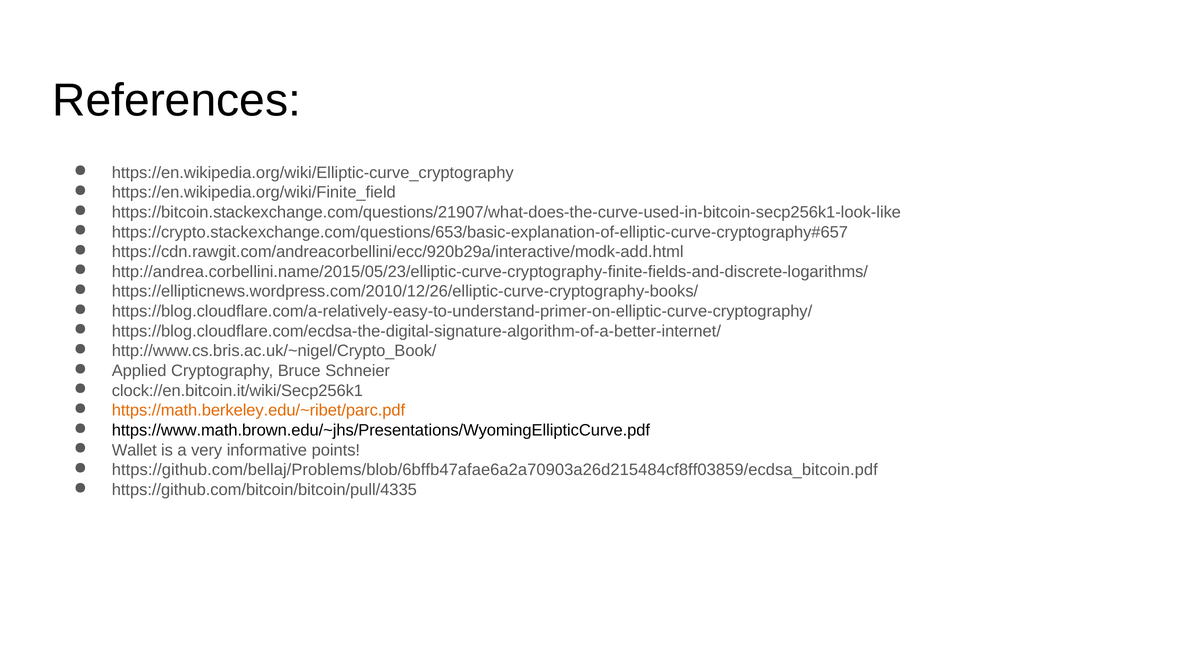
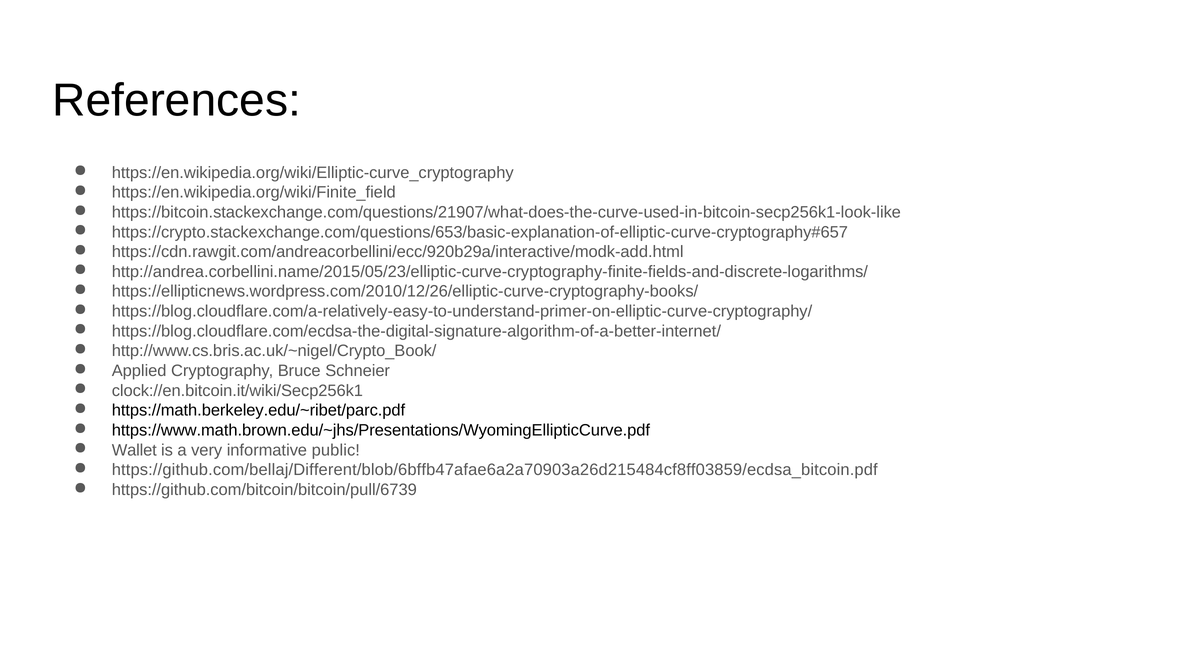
https://math.berkeley.edu/~ribet/parc.pdf colour: orange -> black (258, 411)
points: points -> public (336, 450)
https://github.com/bellaj/Problems/blob/6bffb47afae6a2a70903a26d215484cf8ff03859/ecdsa_bitcoin.pdf: https://github.com/bellaj/Problems/blob/6bffb47afae6a2a70903a26d215484cf8ff03859/ecdsa_bitcoin.pdf -> https://github.com/bellaj/Different/blob/6bffb47afae6a2a70903a26d215484cf8ff03859/ecdsa_bitcoin.pdf (495, 470)
https://github.com/bitcoin/bitcoin/pull/4335: https://github.com/bitcoin/bitcoin/pull/4335 -> https://github.com/bitcoin/bitcoin/pull/6739 (264, 490)
